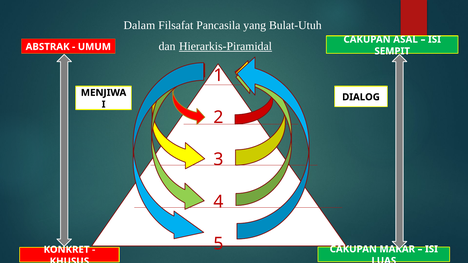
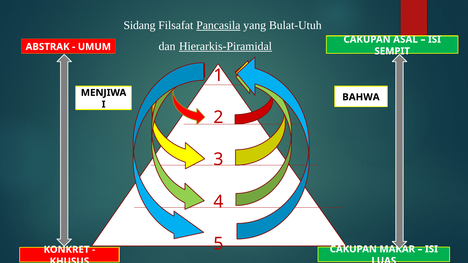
Dalam: Dalam -> Sidang (139, 25)
Pancasila underline: none -> present (218, 25)
DIALOG: DIALOG -> BAHWA (361, 97)
